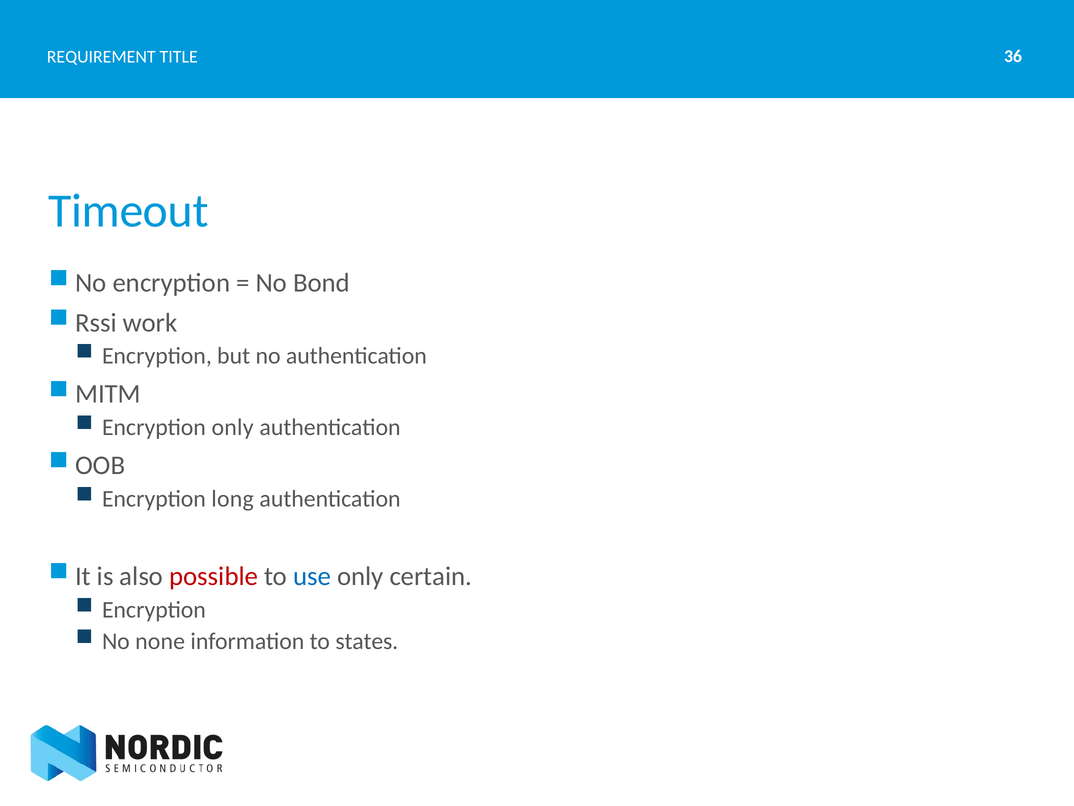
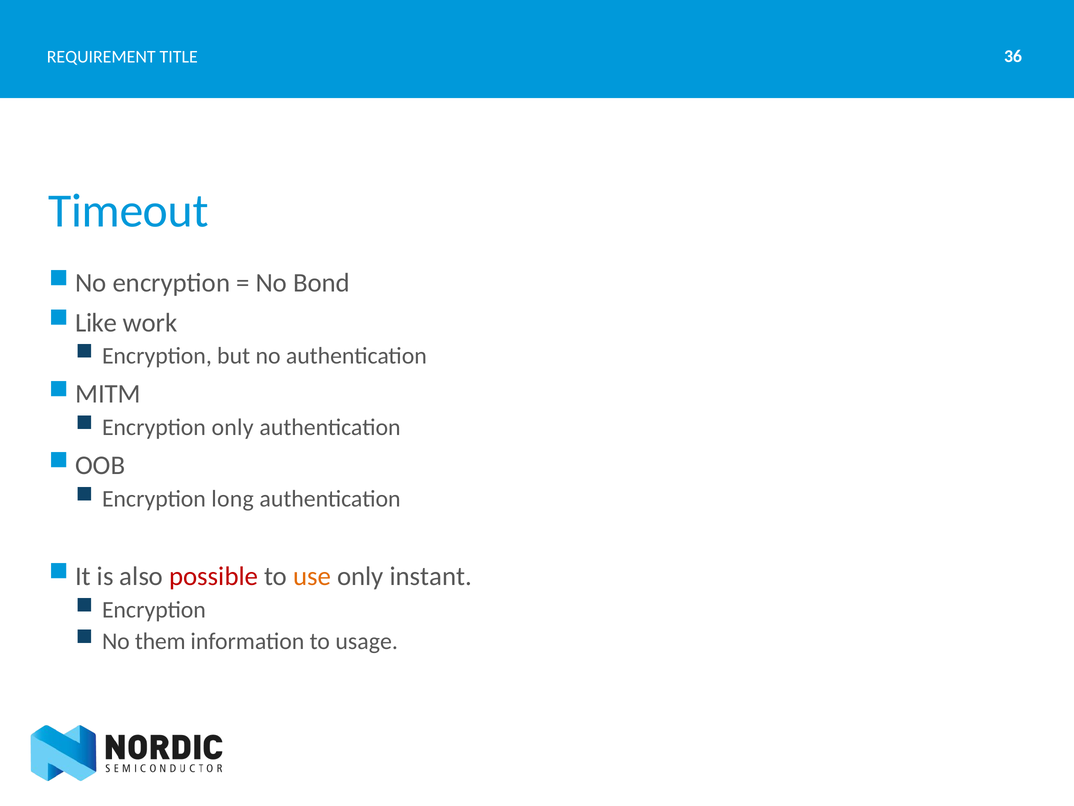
Rssi: Rssi -> Like (96, 323)
use colour: blue -> orange (312, 576)
certain: certain -> instant (431, 576)
none: none -> them (160, 641)
states: states -> usage (367, 641)
